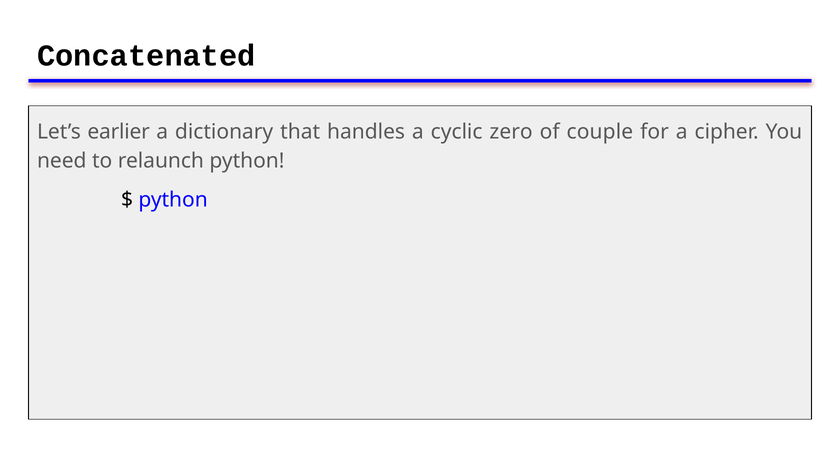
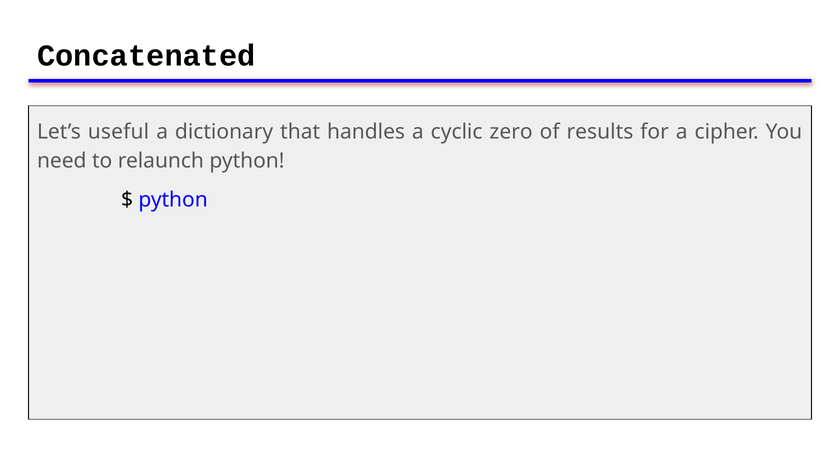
earlier: earlier -> useful (118, 132)
couple: couple -> results (600, 132)
